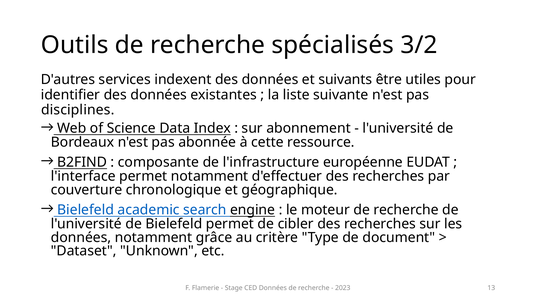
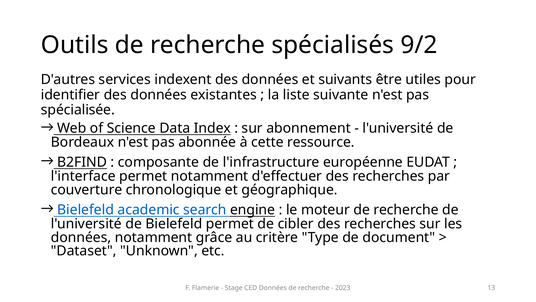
3/2: 3/2 -> 9/2 (419, 45)
disciplines: disciplines -> spécialisée (78, 110)
